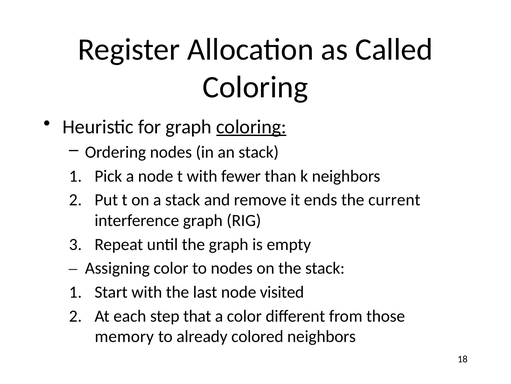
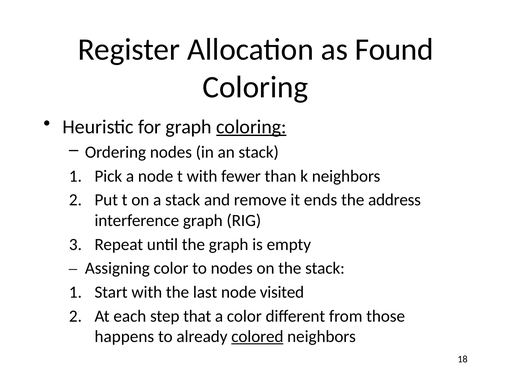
Called: Called -> Found (394, 49)
current: current -> address (395, 200)
memory: memory -> happens (124, 336)
colored underline: none -> present (257, 336)
